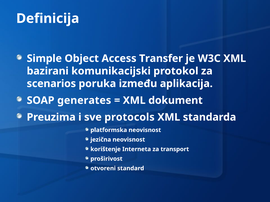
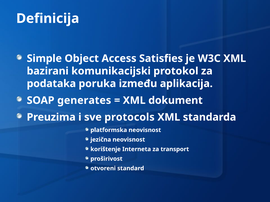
Transfer: Transfer -> Satisfies (161, 59)
scenarios: scenarios -> podataka (51, 84)
